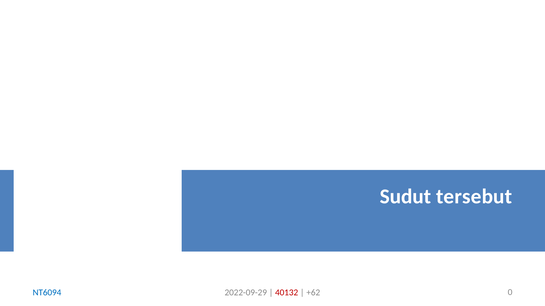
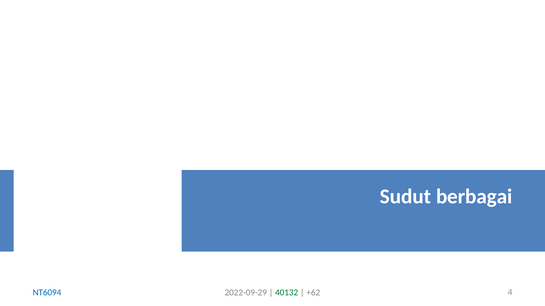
tersebut: tersebut -> berbagai (474, 197)
40132 colour: red -> green (287, 293)
0: 0 -> 4 (510, 293)
